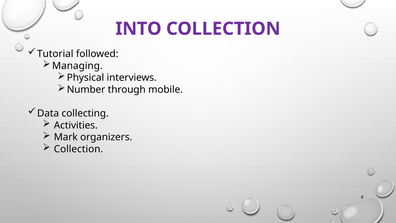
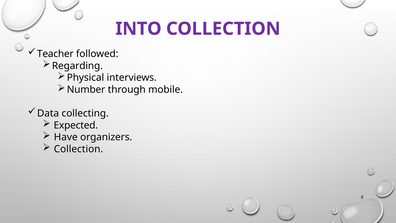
Tutorial: Tutorial -> Teacher (55, 54)
Managing: Managing -> Regarding (77, 66)
Activities: Activities -> Expected (76, 125)
Mark: Mark -> Have (66, 137)
